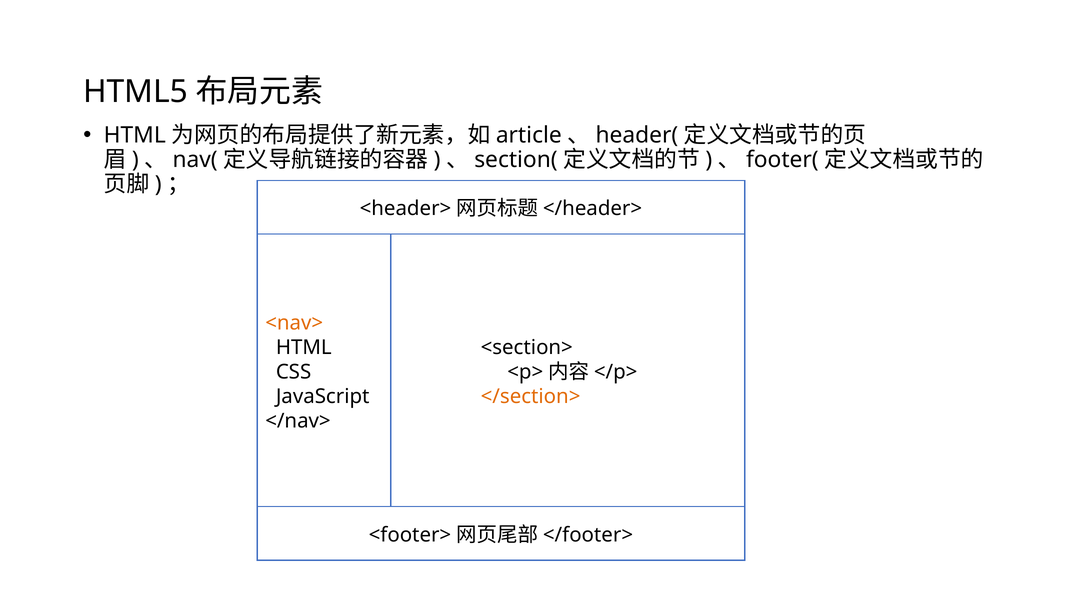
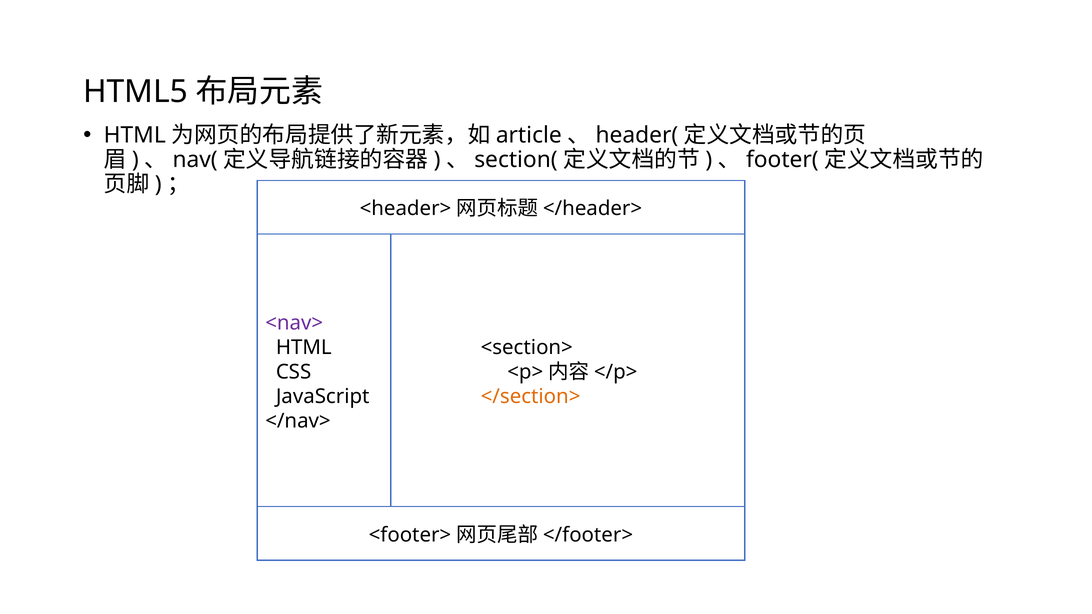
<nav> colour: orange -> purple (294, 323)
